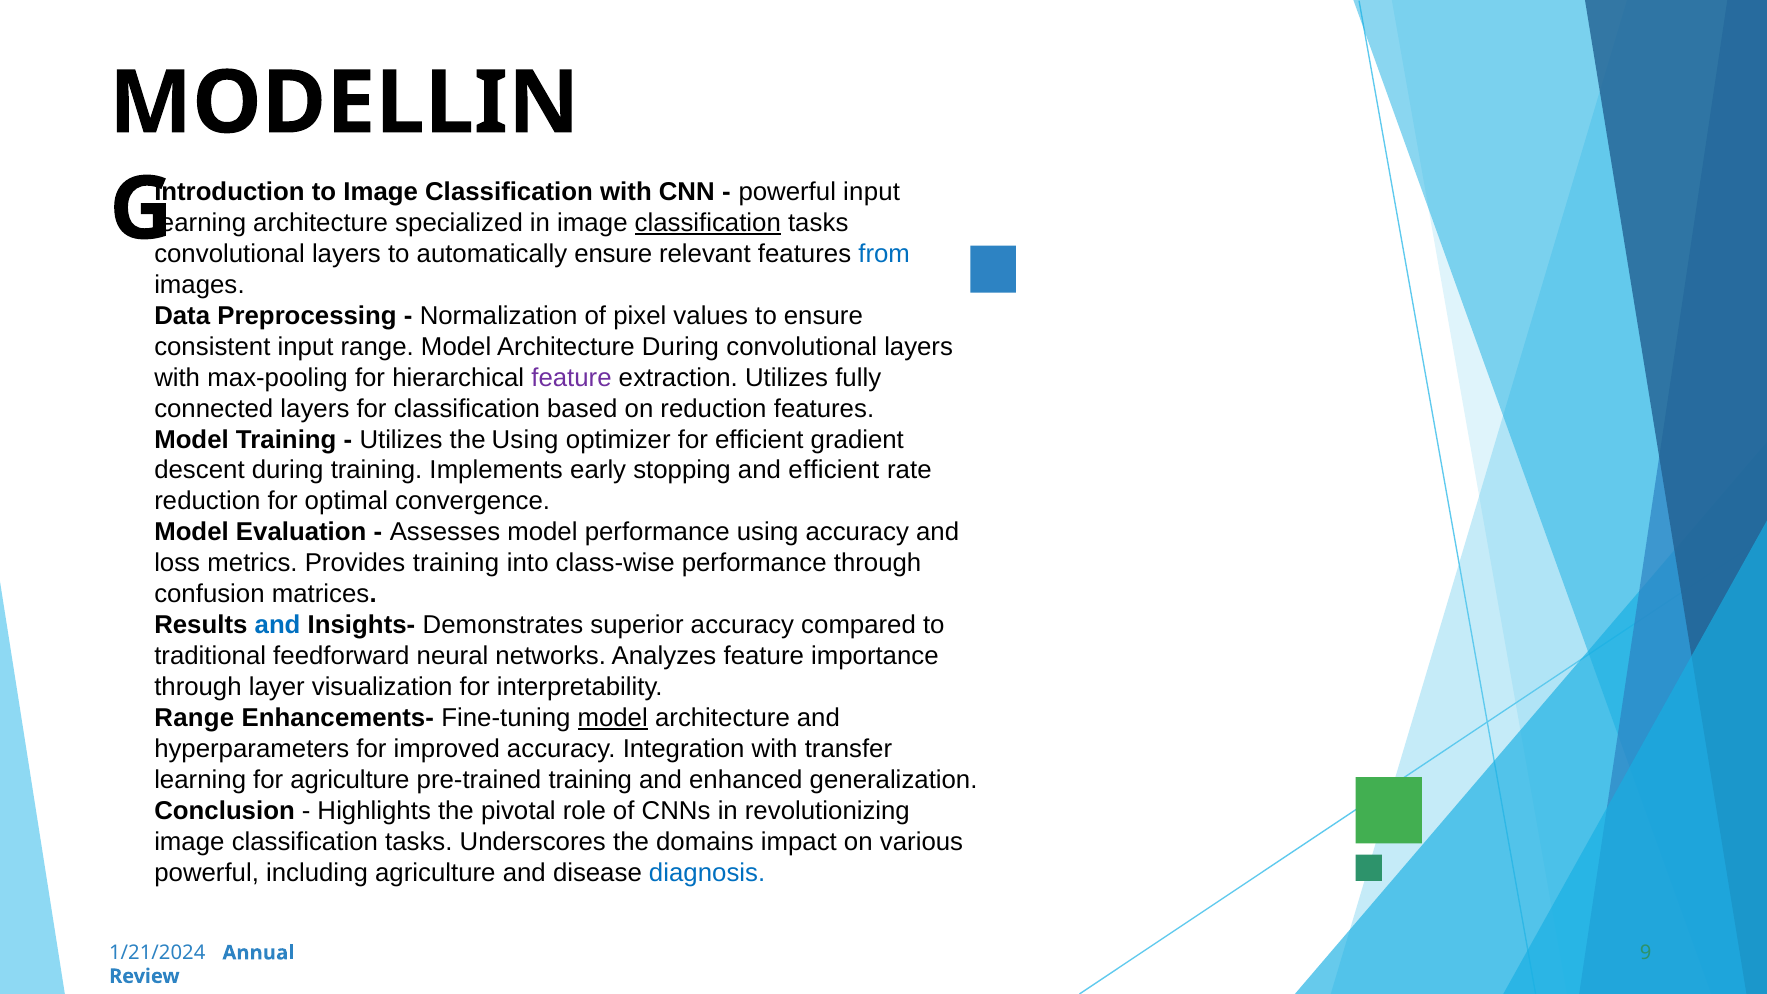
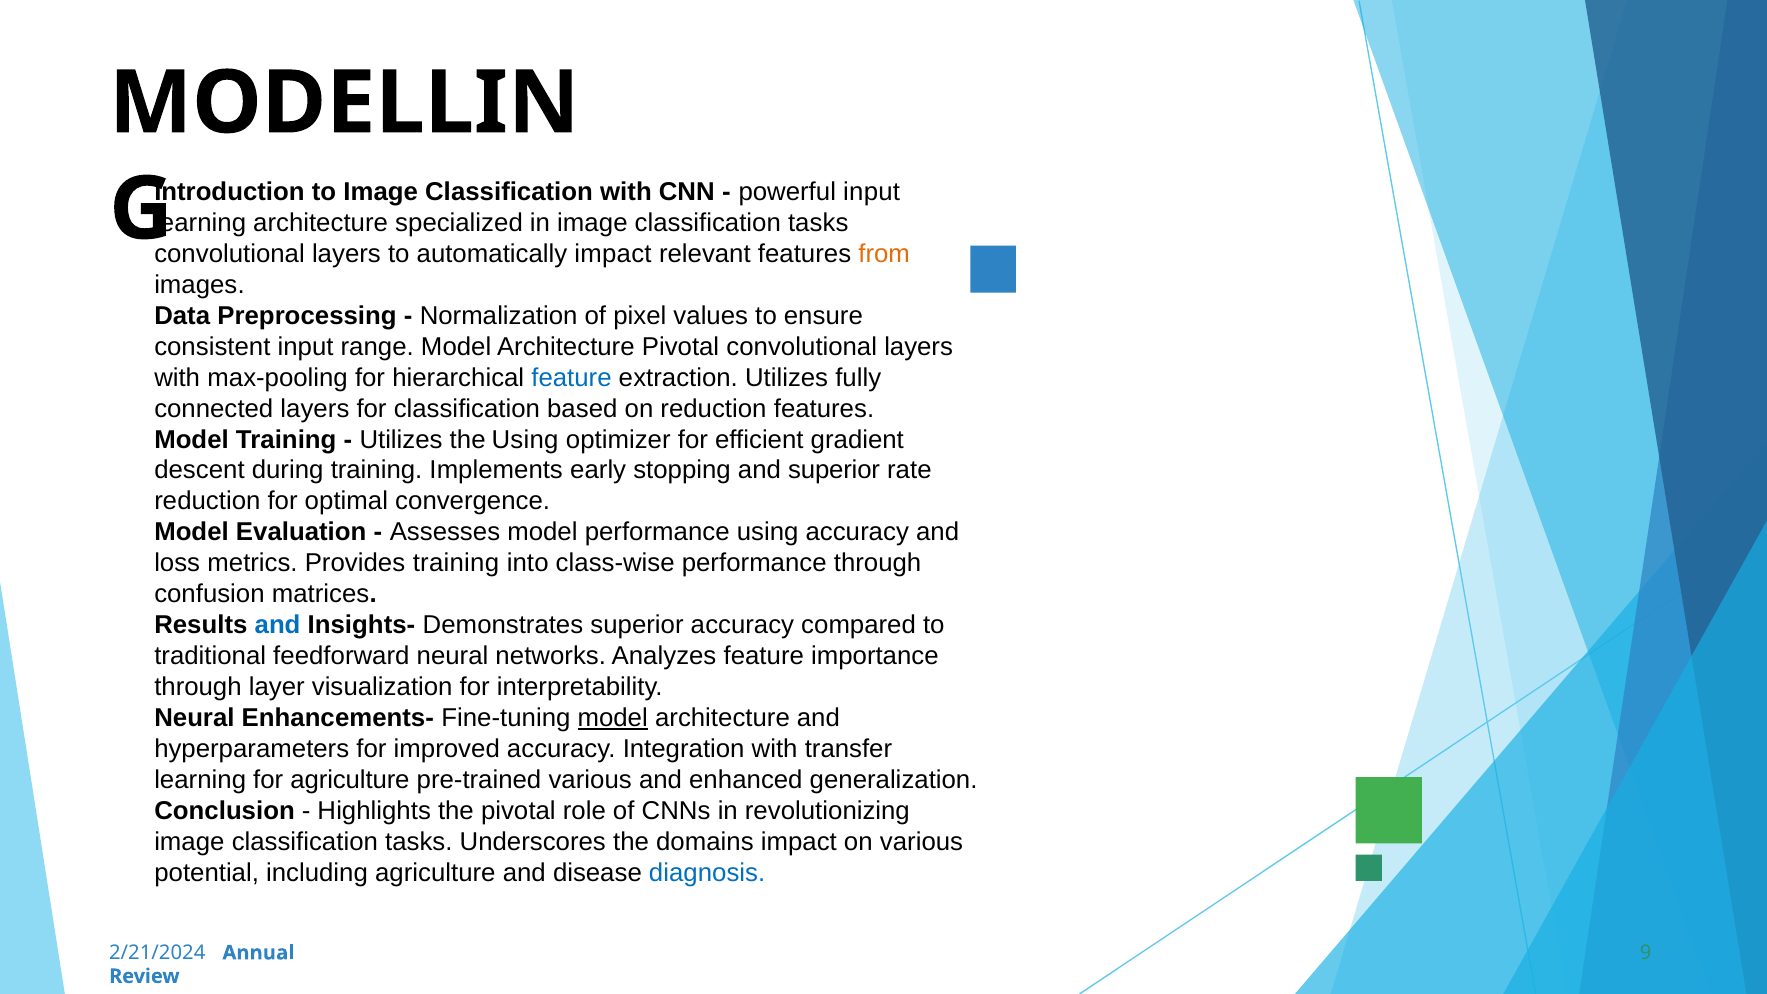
classification underline: present -> none (708, 223)
automatically ensure: ensure -> impact (613, 254)
from colour: blue -> orange (884, 254)
Architecture During: During -> Pivotal (681, 347)
feature colour: purple -> blue (572, 378)
and efficient: efficient -> superior (834, 470)
Range: Range -> Neural (194, 718)
pre-trained training: training -> various (590, 780)
powerful: powerful -> potential (207, 873)
1/21/2024: 1/21/2024 -> 2/21/2024 (157, 953)
